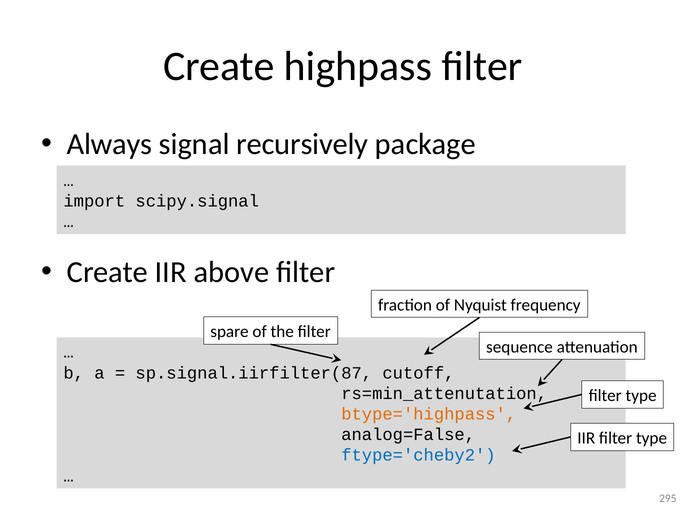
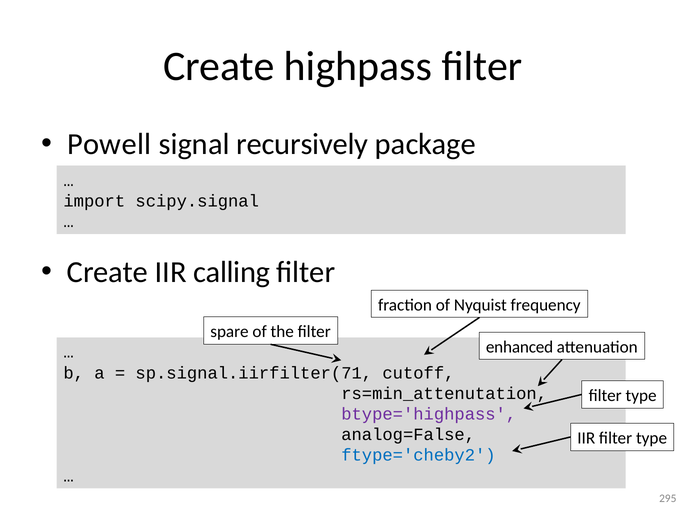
Always: Always -> Powell (109, 144)
above: above -> calling (232, 272)
sequence: sequence -> enhanced (520, 347)
sp.signal.iirfilter(87: sp.signal.iirfilter(87 -> sp.signal.iirfilter(71 (254, 373)
btype='highpass colour: orange -> purple (429, 414)
